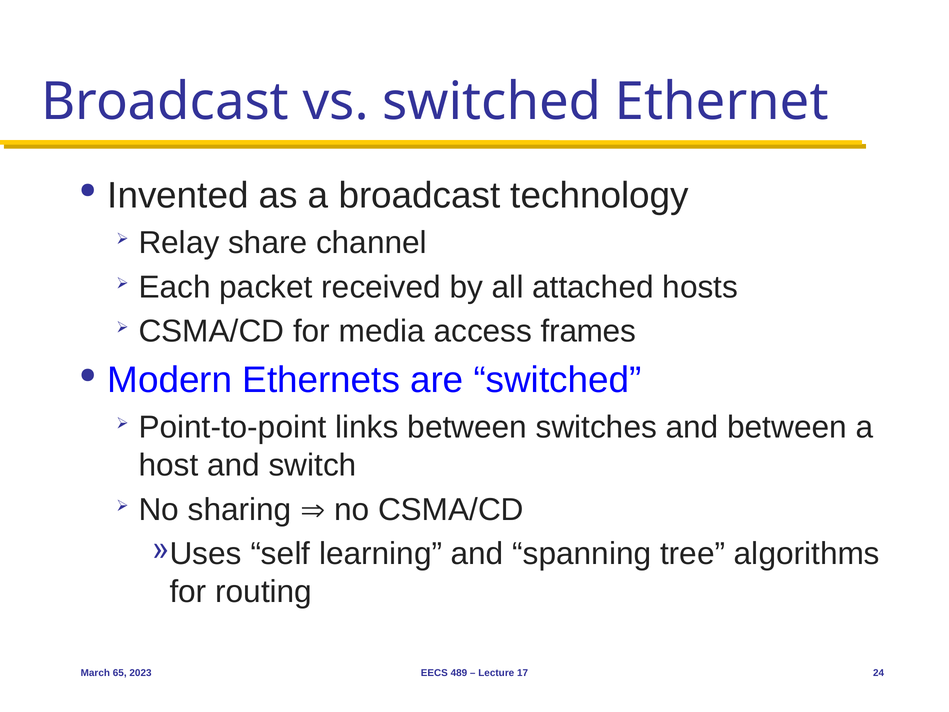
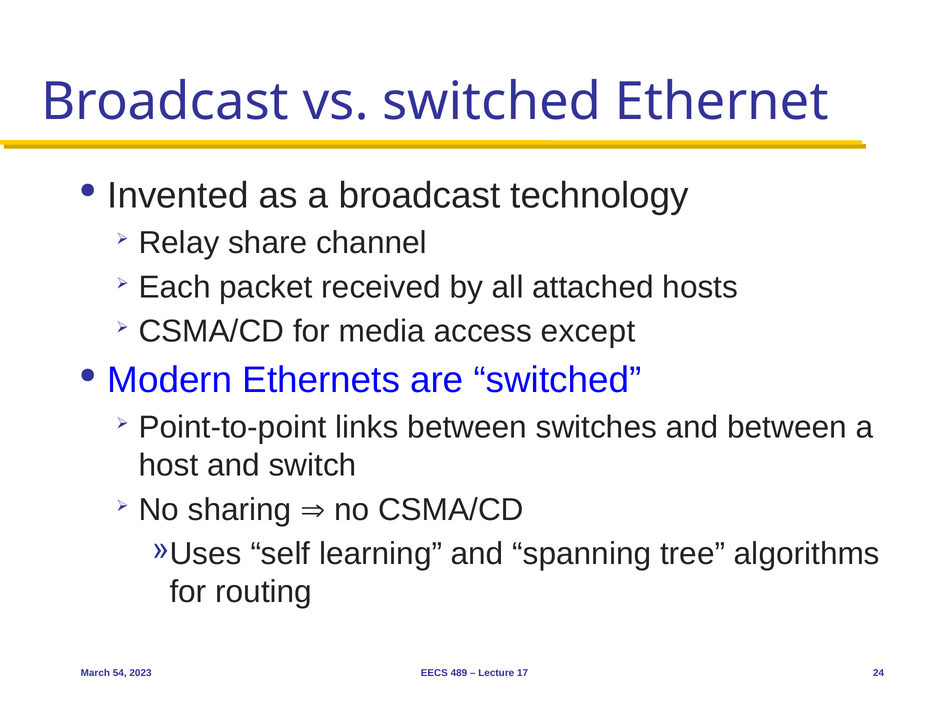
frames: frames -> except (588, 331)
65: 65 -> 54 (120, 673)
